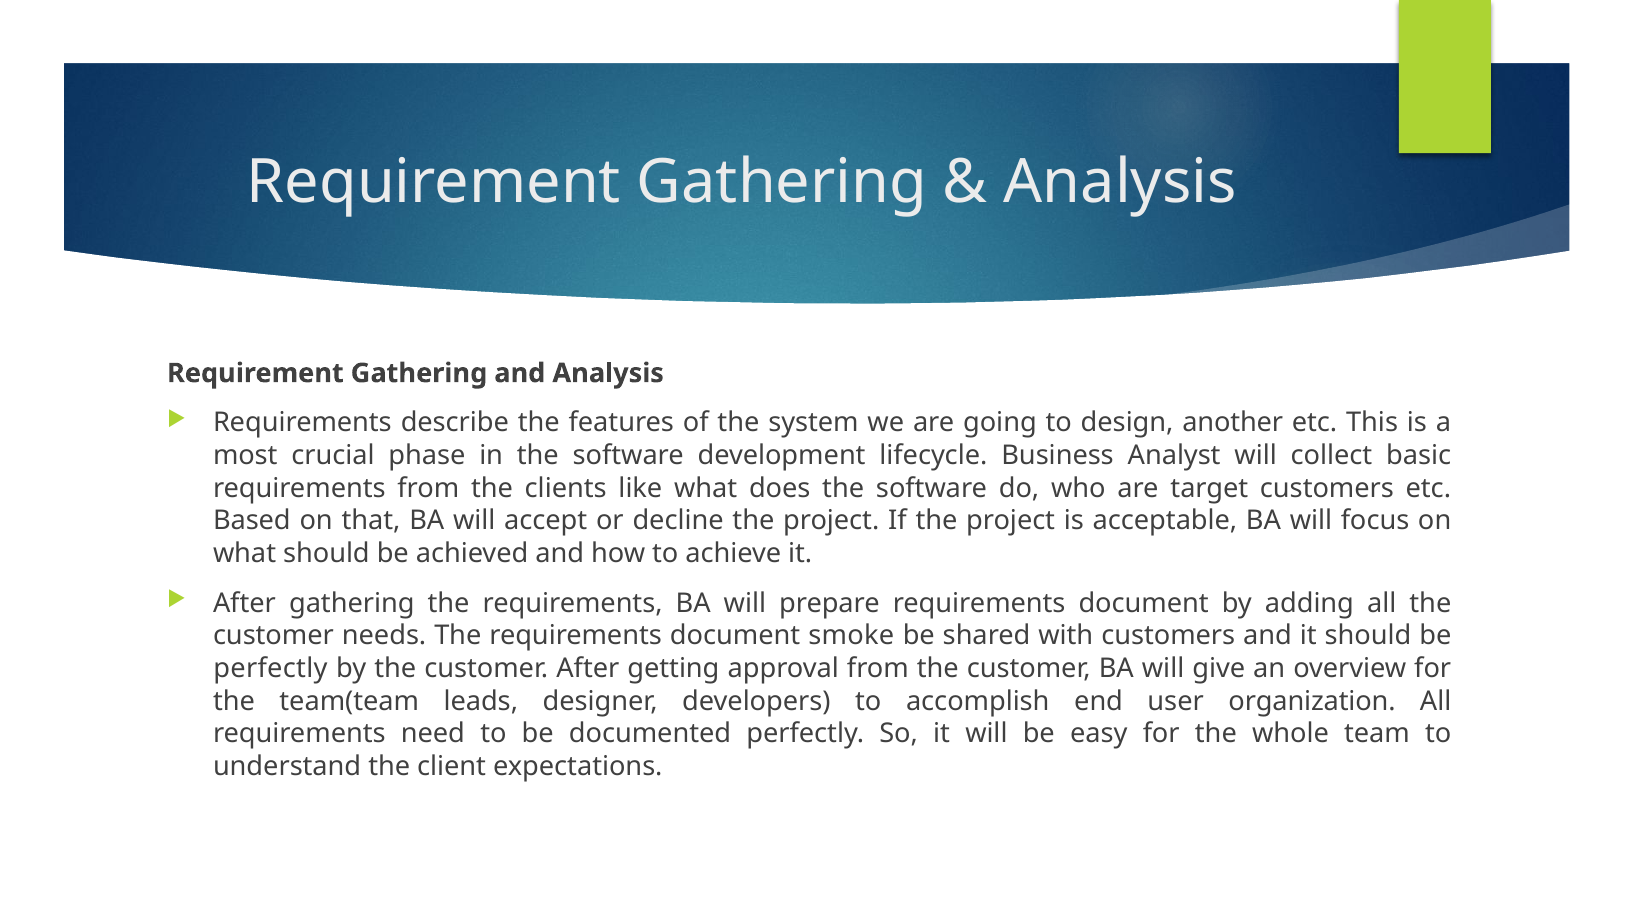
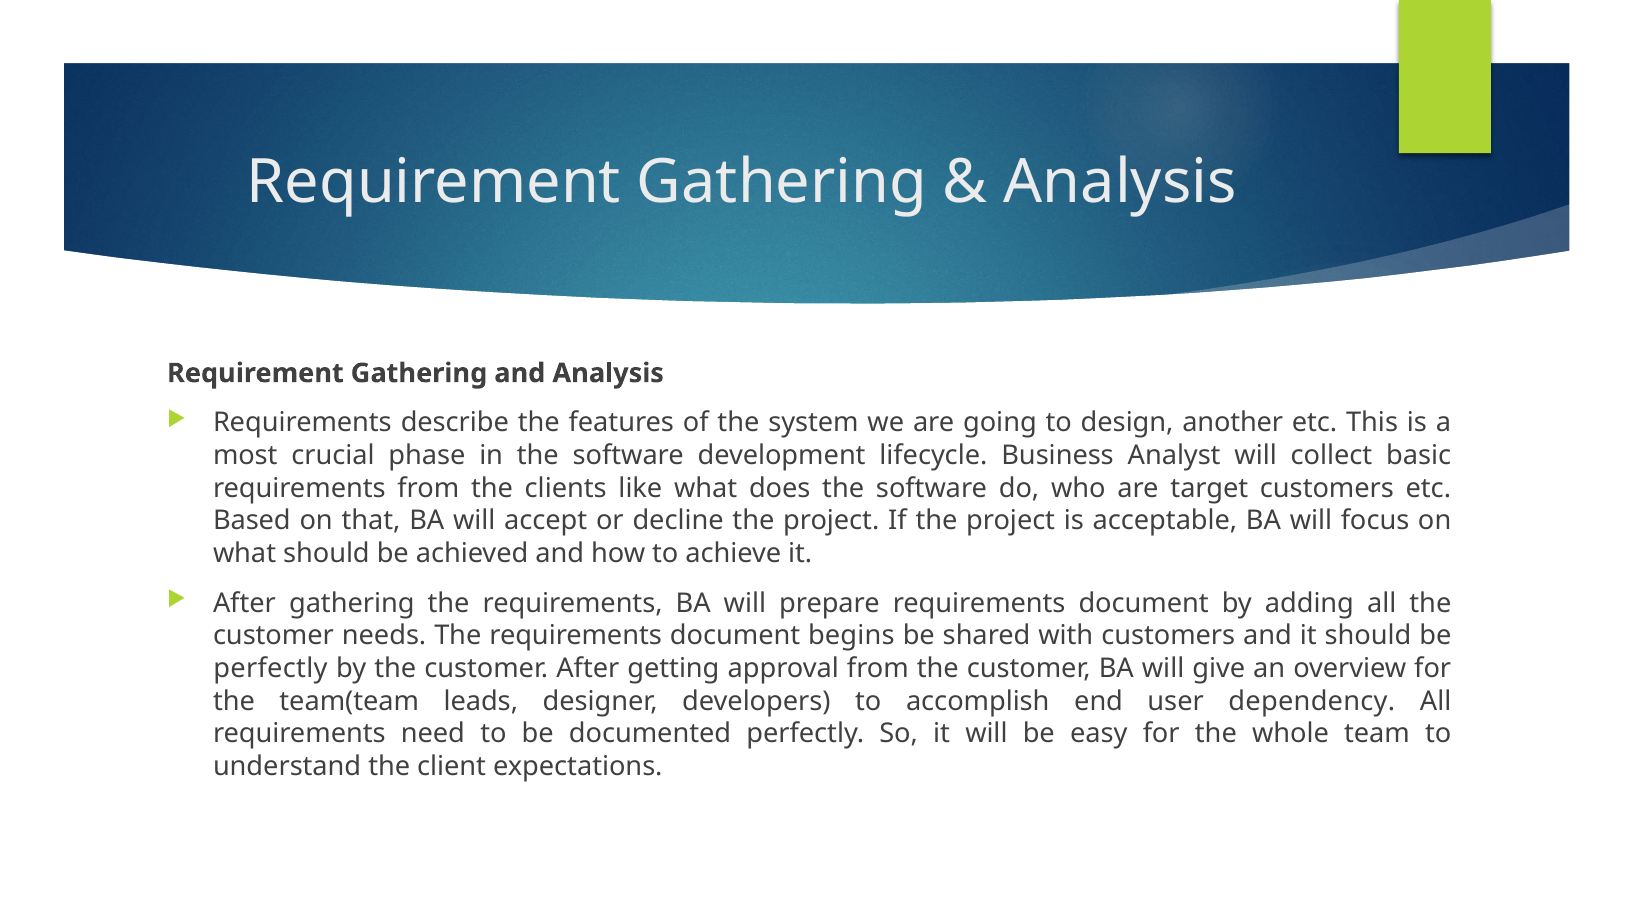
smoke: smoke -> begins (851, 636)
organization: organization -> dependency (1312, 701)
